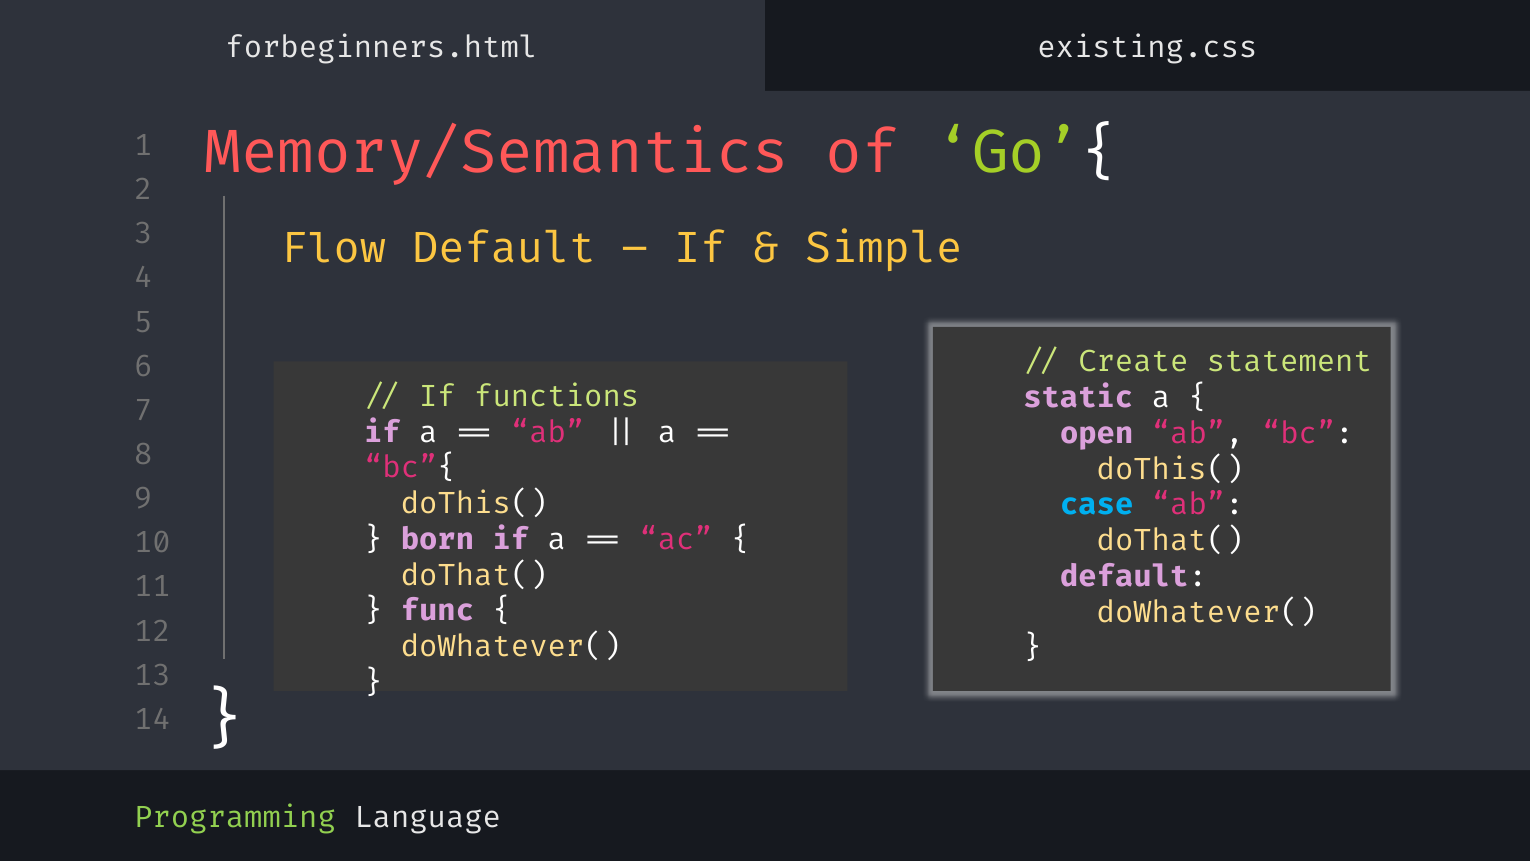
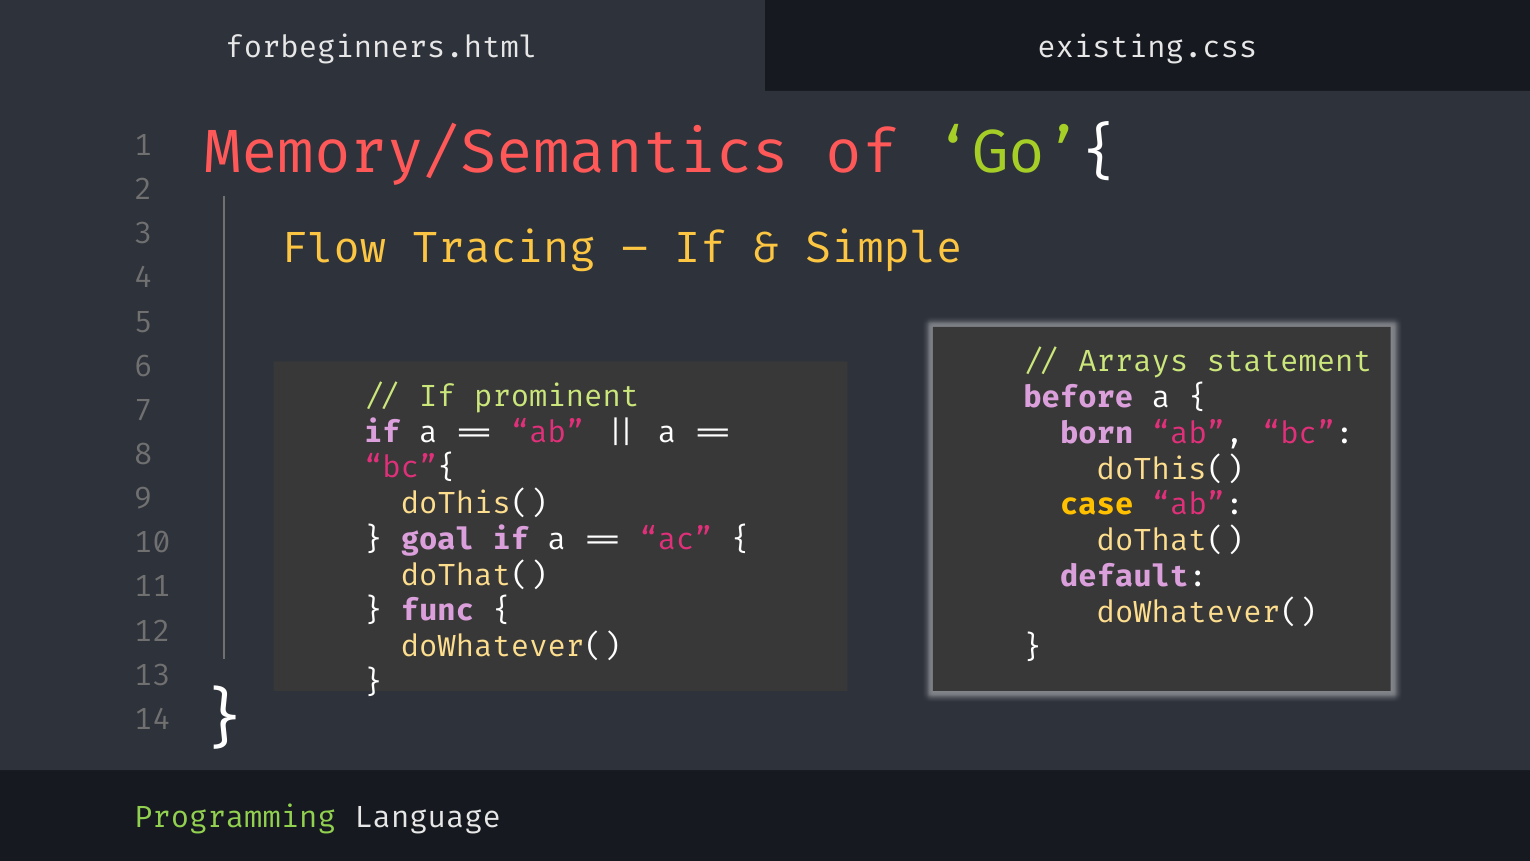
Flow Default: Default -> Tracing (504, 249)
Create: Create -> Arrays (1133, 362)
functions: functions -> prominent (557, 396)
static: static -> before (1078, 398)
open: open -> born (1097, 433)
case colour: light blue -> yellow (1097, 505)
born: born -> goal (437, 539)
